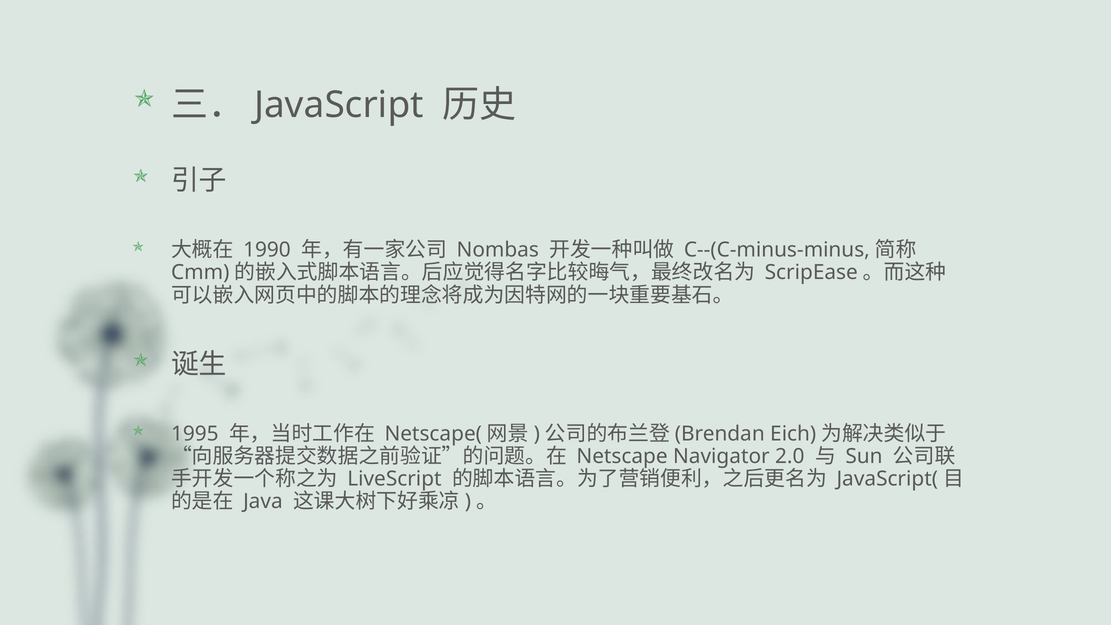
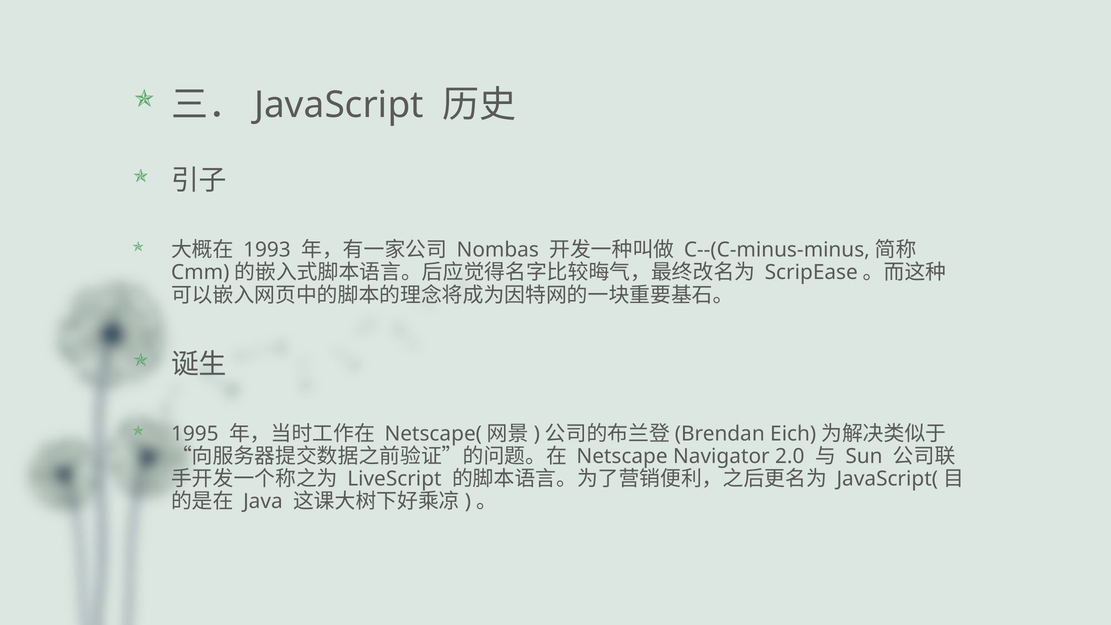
1990: 1990 -> 1993 (267, 250)
